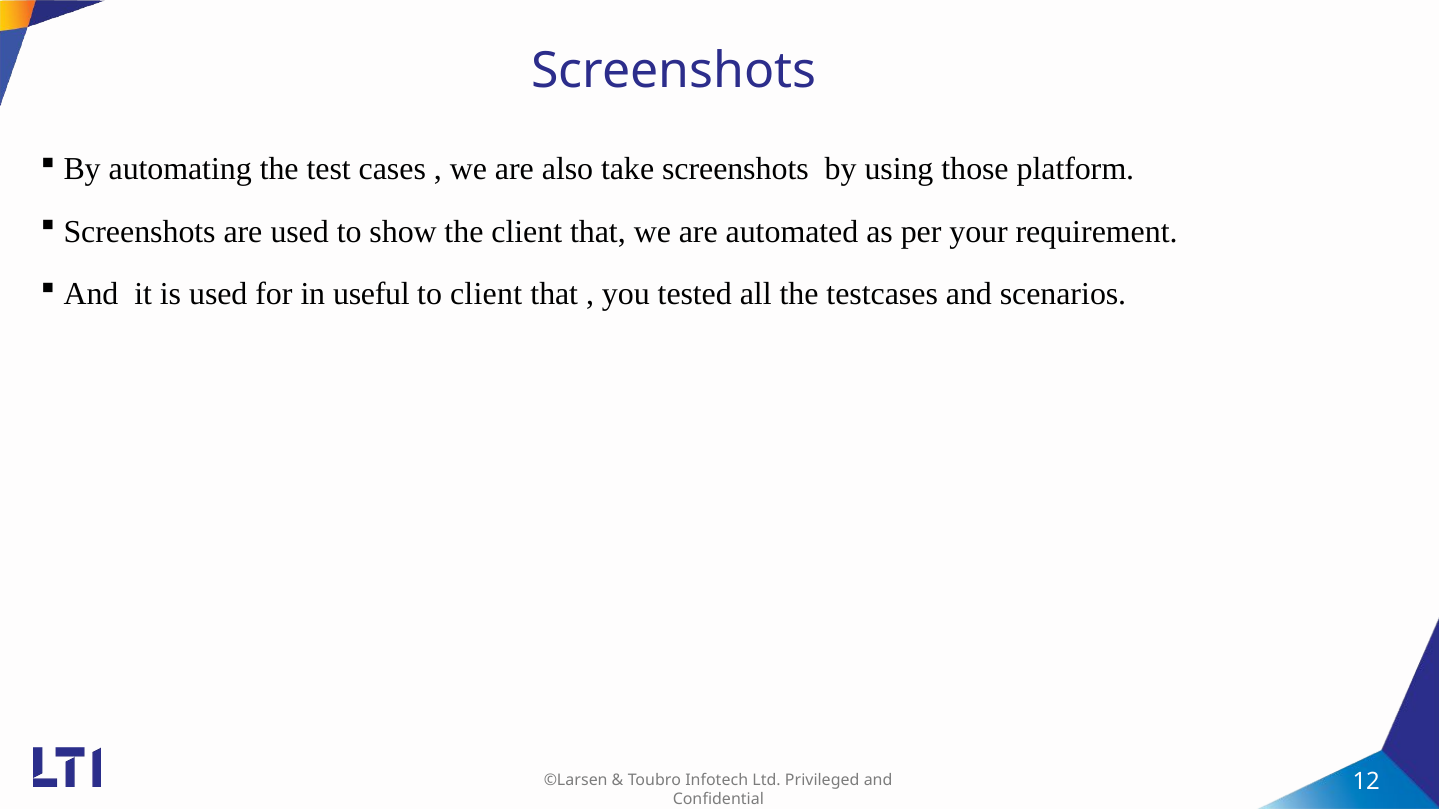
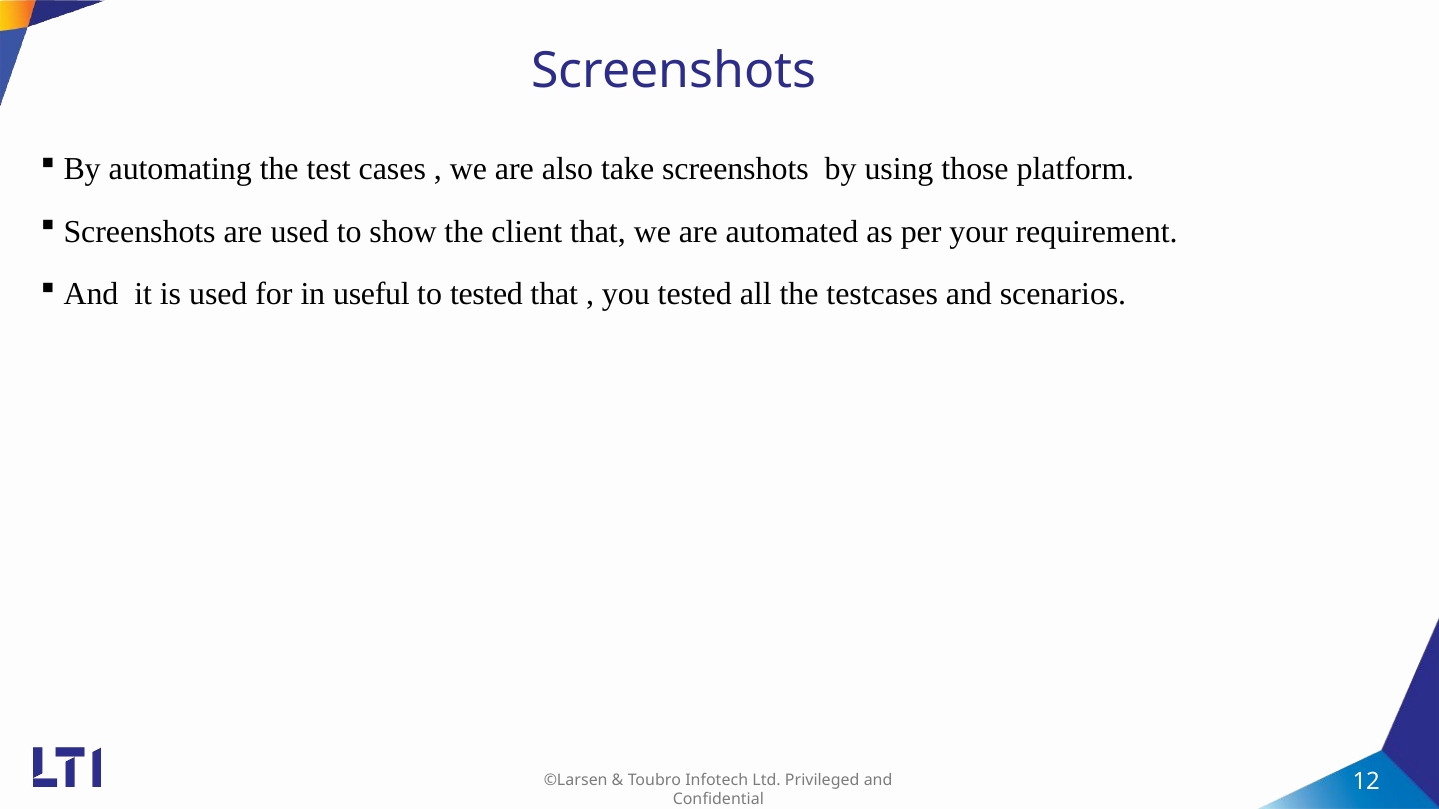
to client: client -> tested (486, 294)
